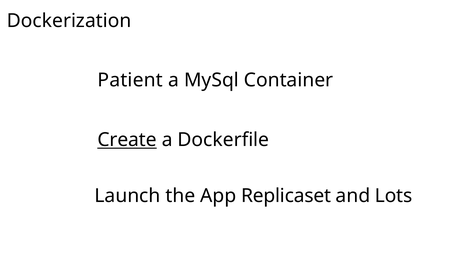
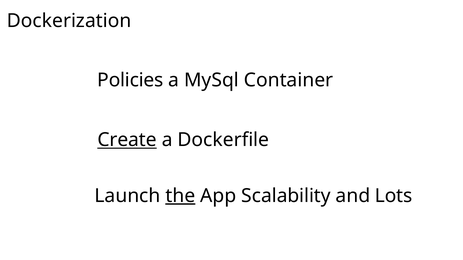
Patient: Patient -> Policies (130, 80)
the underline: none -> present (180, 196)
Replicaset: Replicaset -> Scalability (286, 196)
